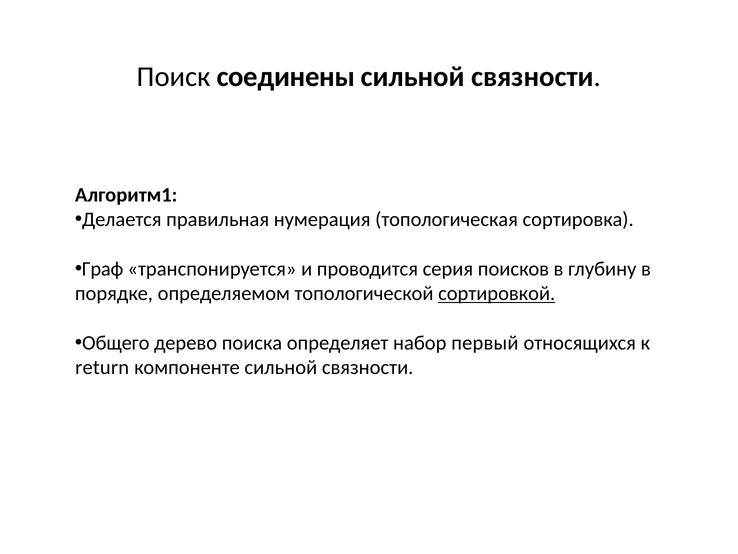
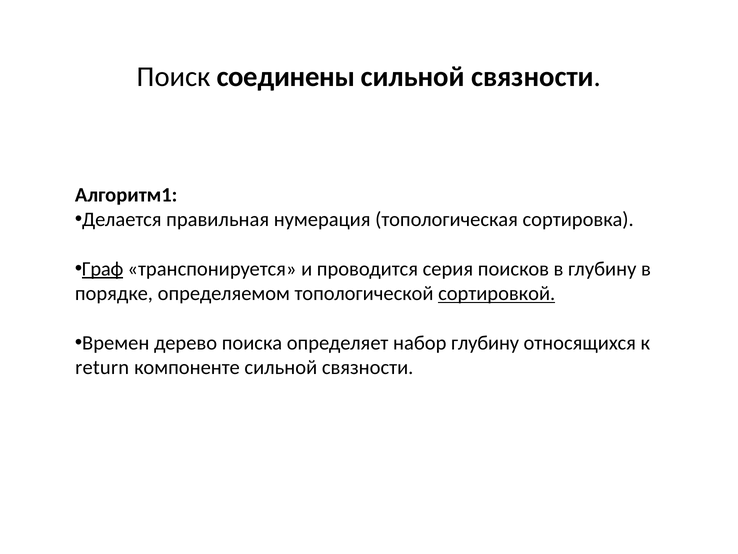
Граф underline: none -> present (103, 269)
Общего: Общего -> Времен (116, 343)
набор первый: первый -> глубину (485, 343)
